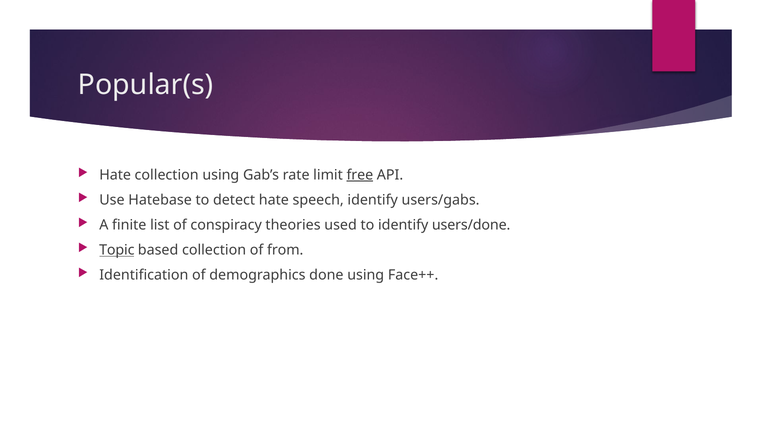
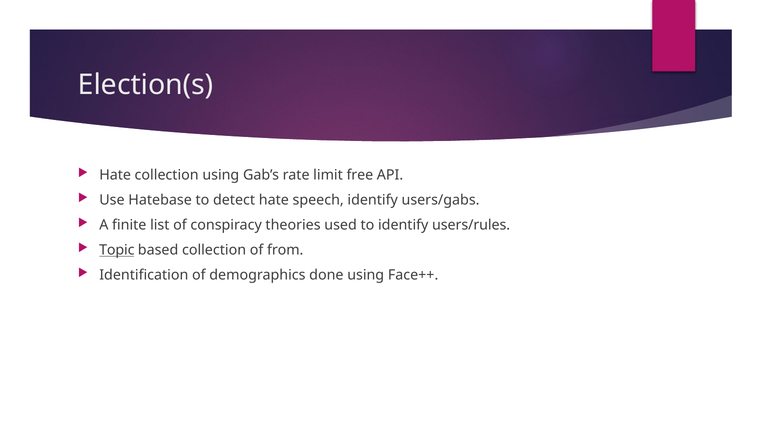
Popular(s: Popular(s -> Election(s (146, 85)
free underline: present -> none (360, 175)
users/done: users/done -> users/rules (471, 225)
